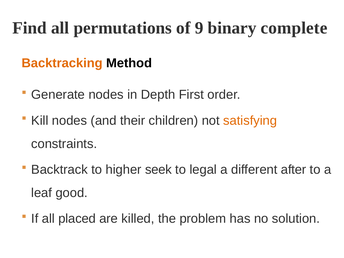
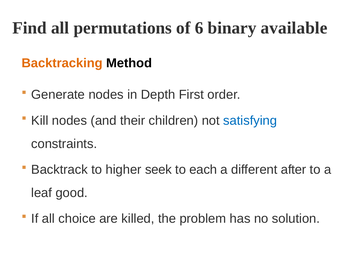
9: 9 -> 6 (199, 28)
complete: complete -> available (294, 28)
satisfying colour: orange -> blue (250, 121)
legal: legal -> each (203, 170)
placed: placed -> choice (77, 219)
